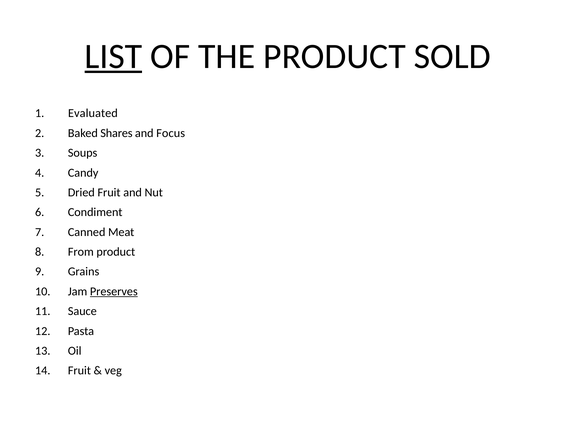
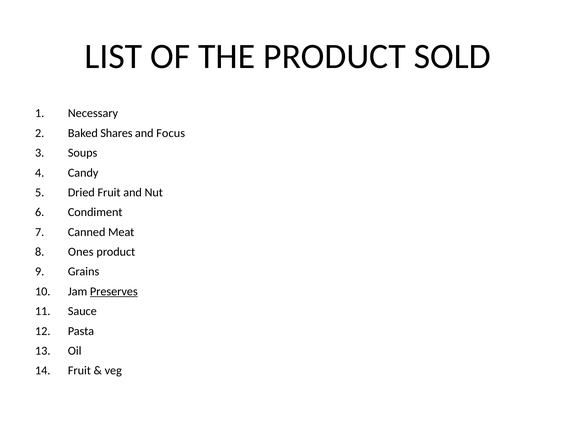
LIST underline: present -> none (113, 57)
Evaluated: Evaluated -> Necessary (93, 113)
From: From -> Ones (81, 252)
